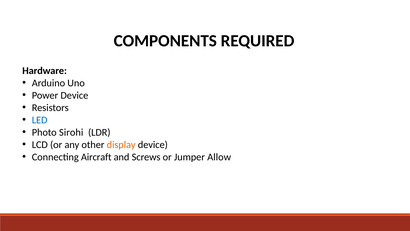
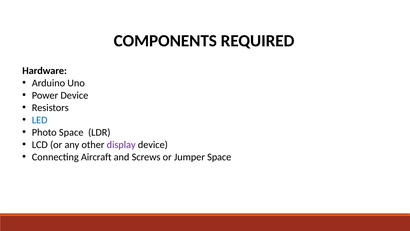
Photo Sirohi: Sirohi -> Space (71, 132)
display colour: orange -> purple (121, 145)
Jumper Allow: Allow -> Space (219, 157)
